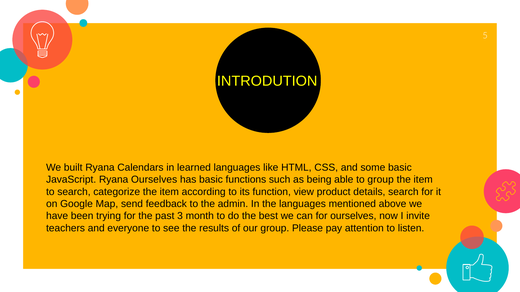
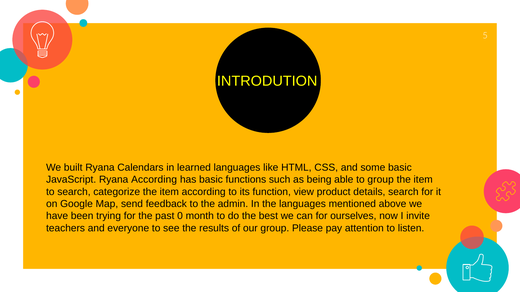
Ryana Ourselves: Ourselves -> According (154, 180)
3: 3 -> 0 (180, 216)
